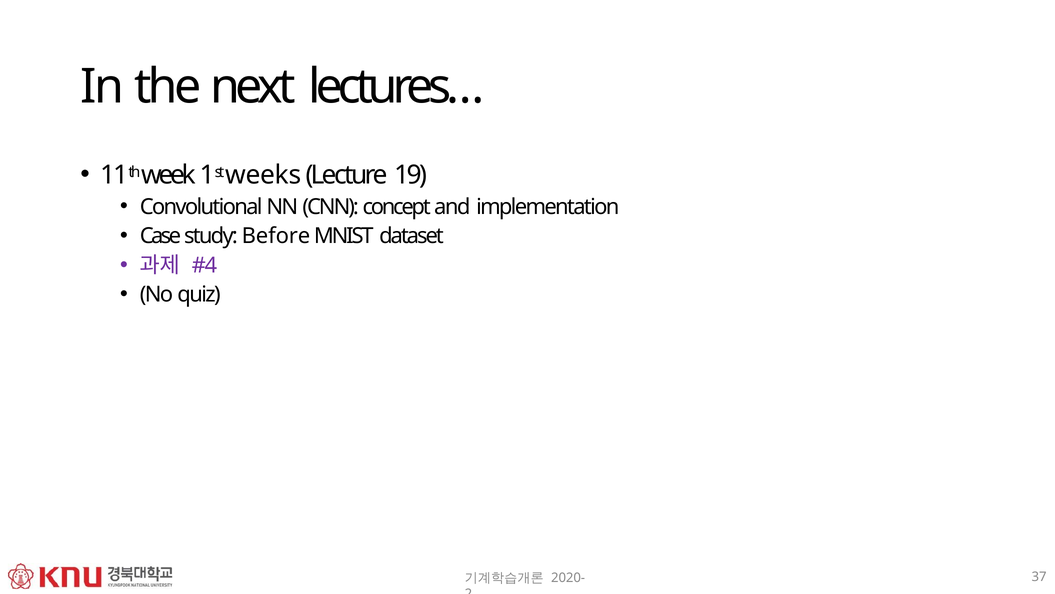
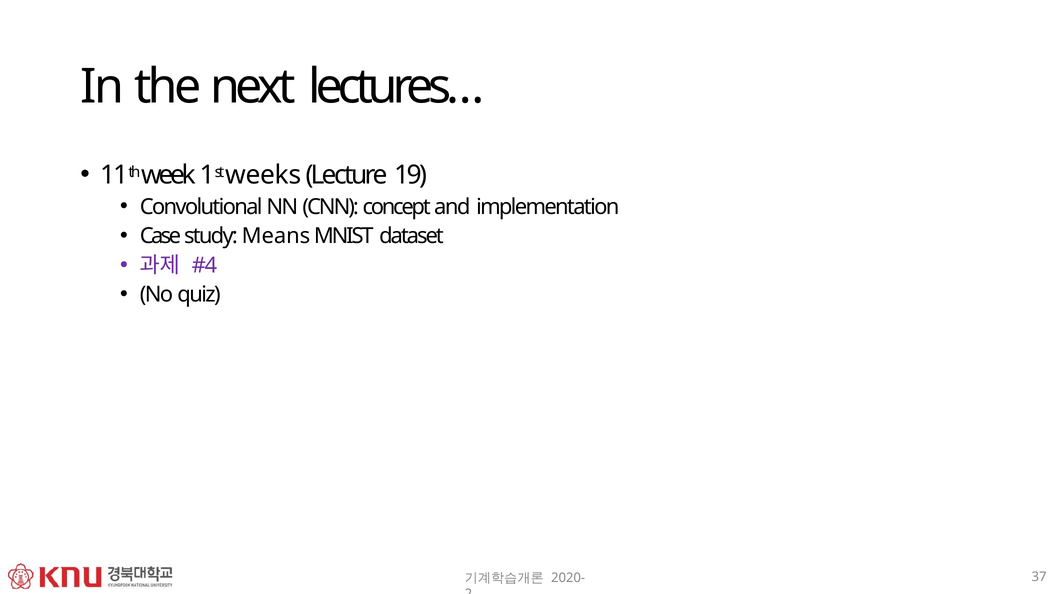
Before: Before -> Means (276, 236)
